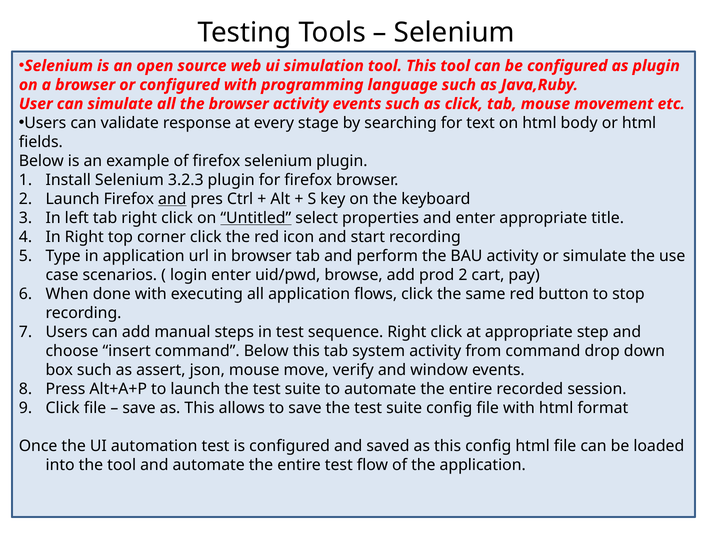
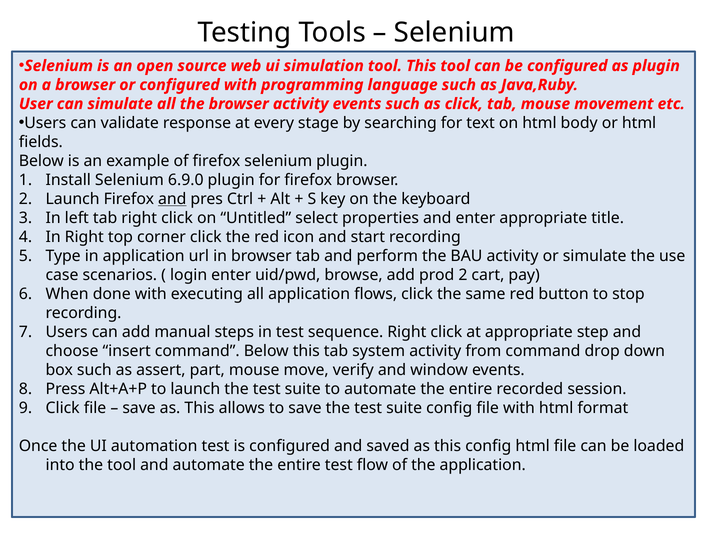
3.2.3: 3.2.3 -> 6.9.0 (186, 180)
Untitled underline: present -> none (256, 218)
json: json -> part (207, 370)
